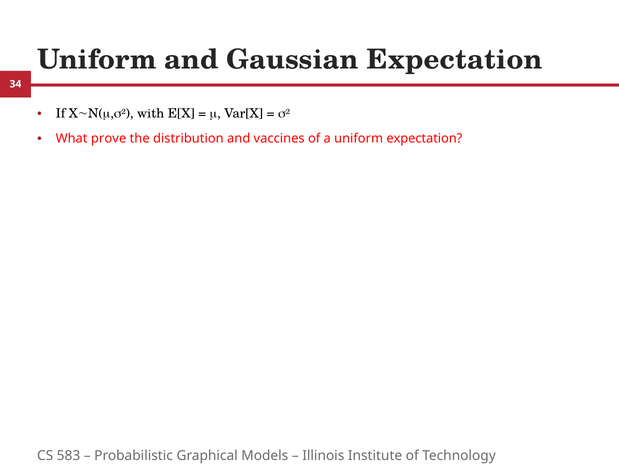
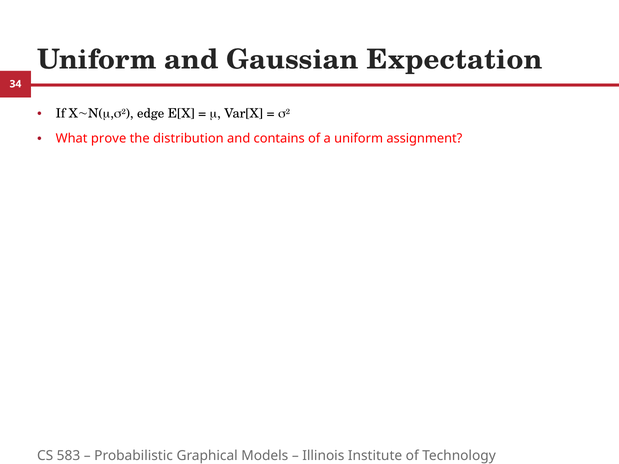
with: with -> edge (151, 114)
vaccines: vaccines -> contains (279, 139)
uniform expectation: expectation -> assignment (424, 139)
